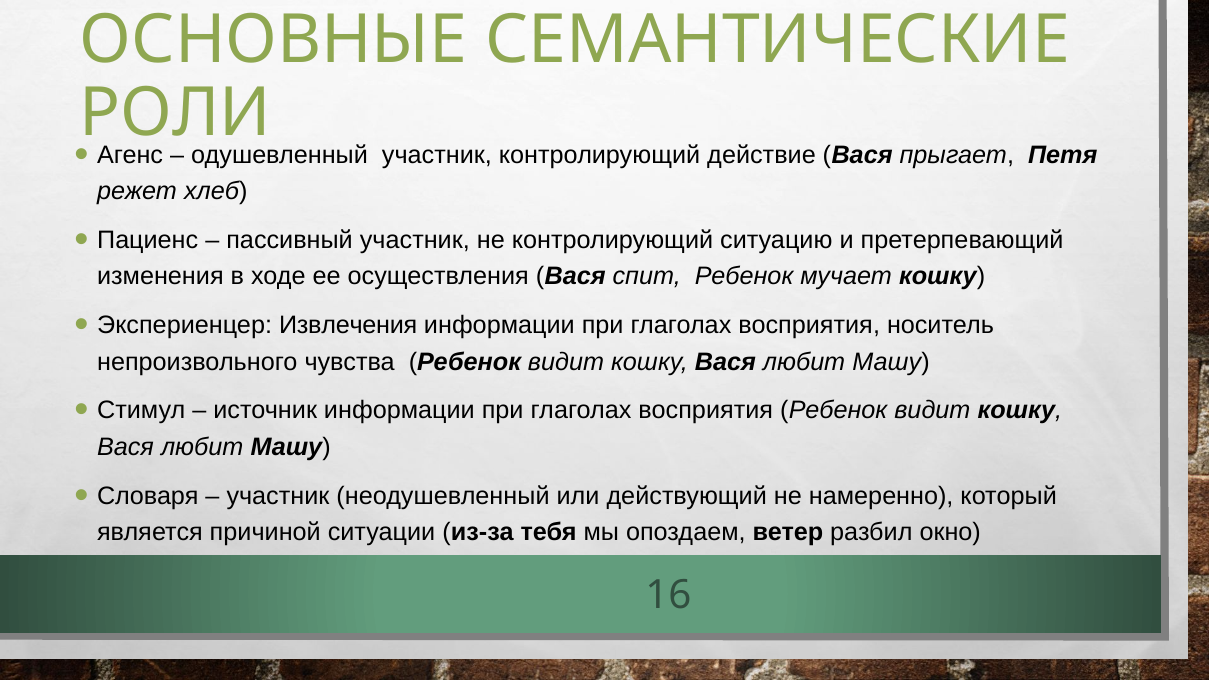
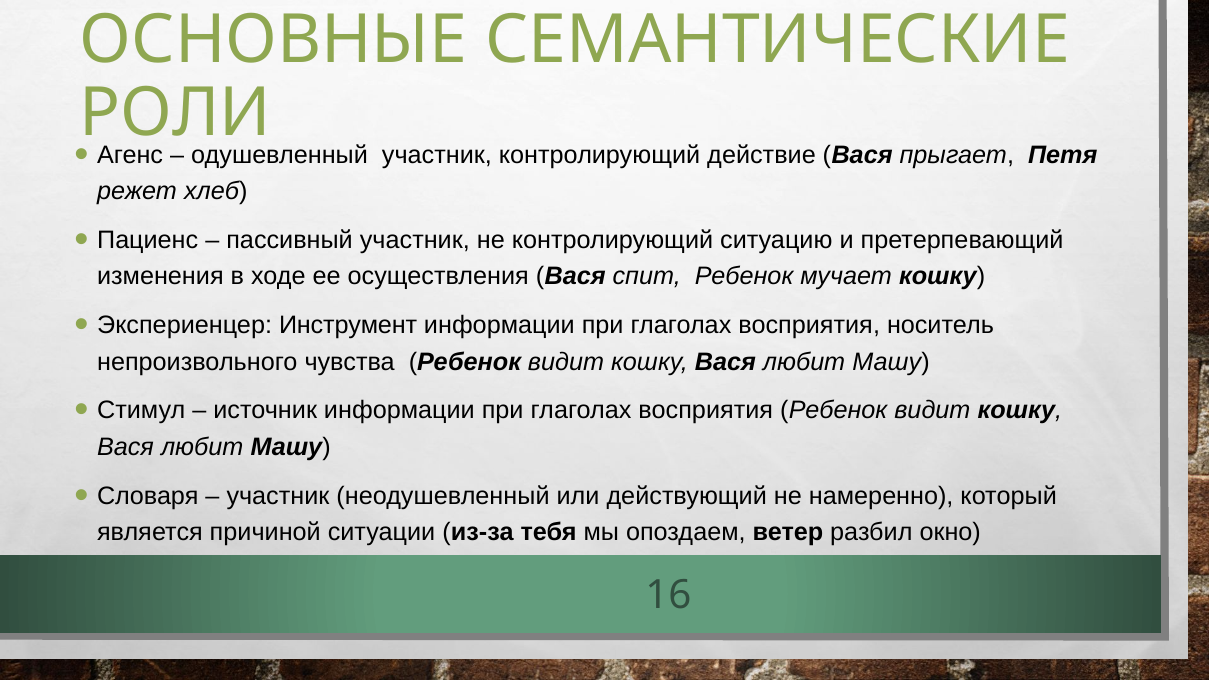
Извлечения: Извлечения -> Инструмент (348, 325)
